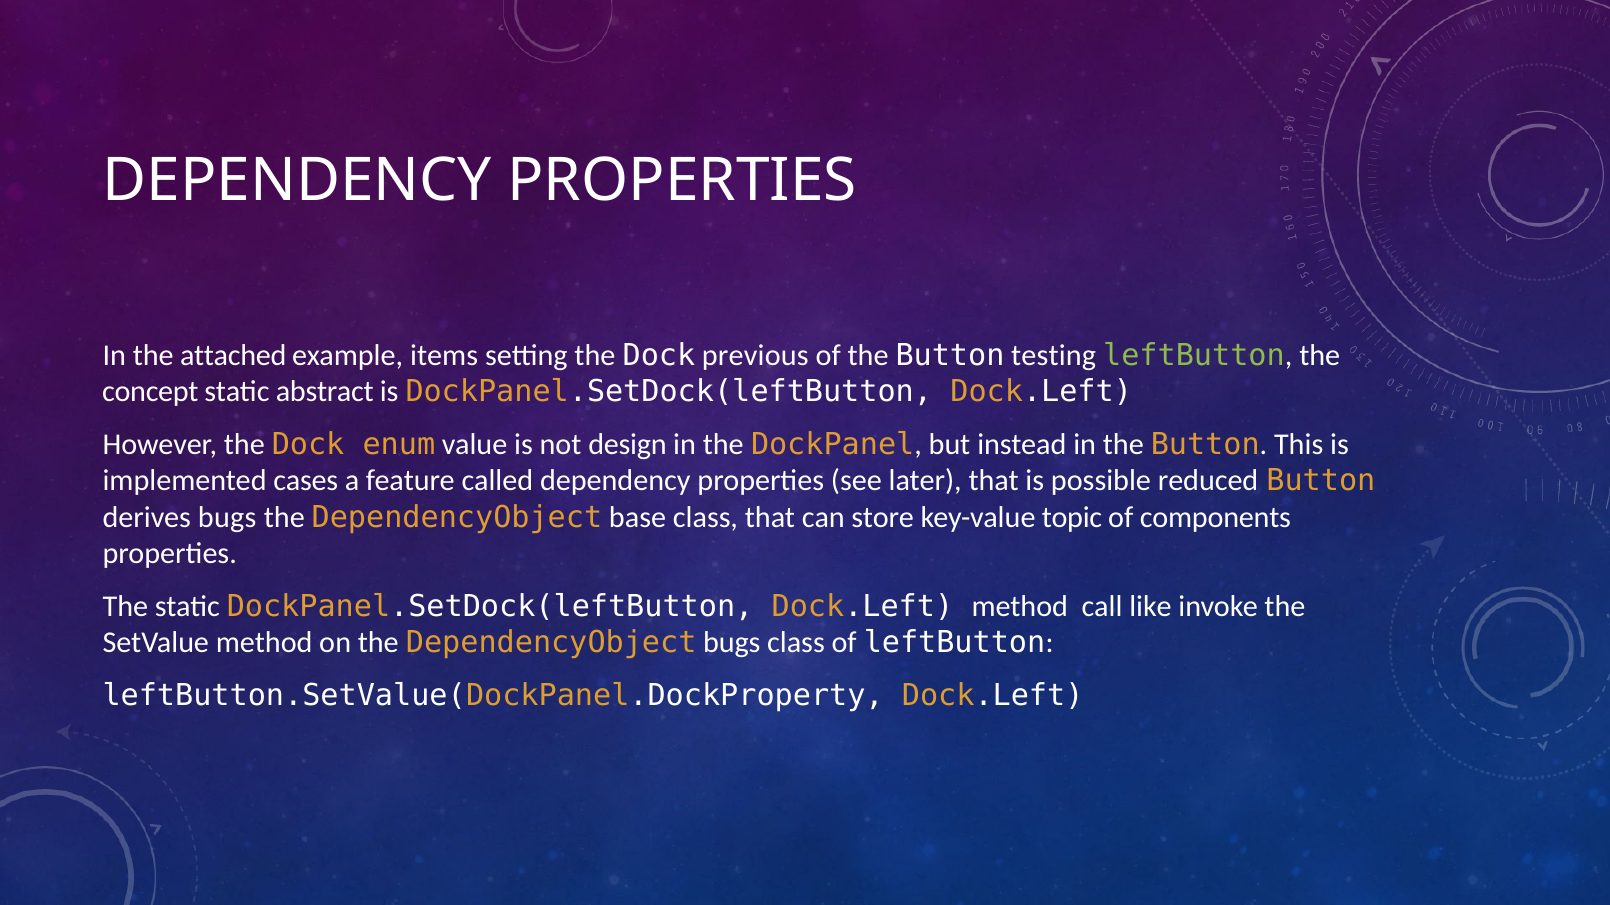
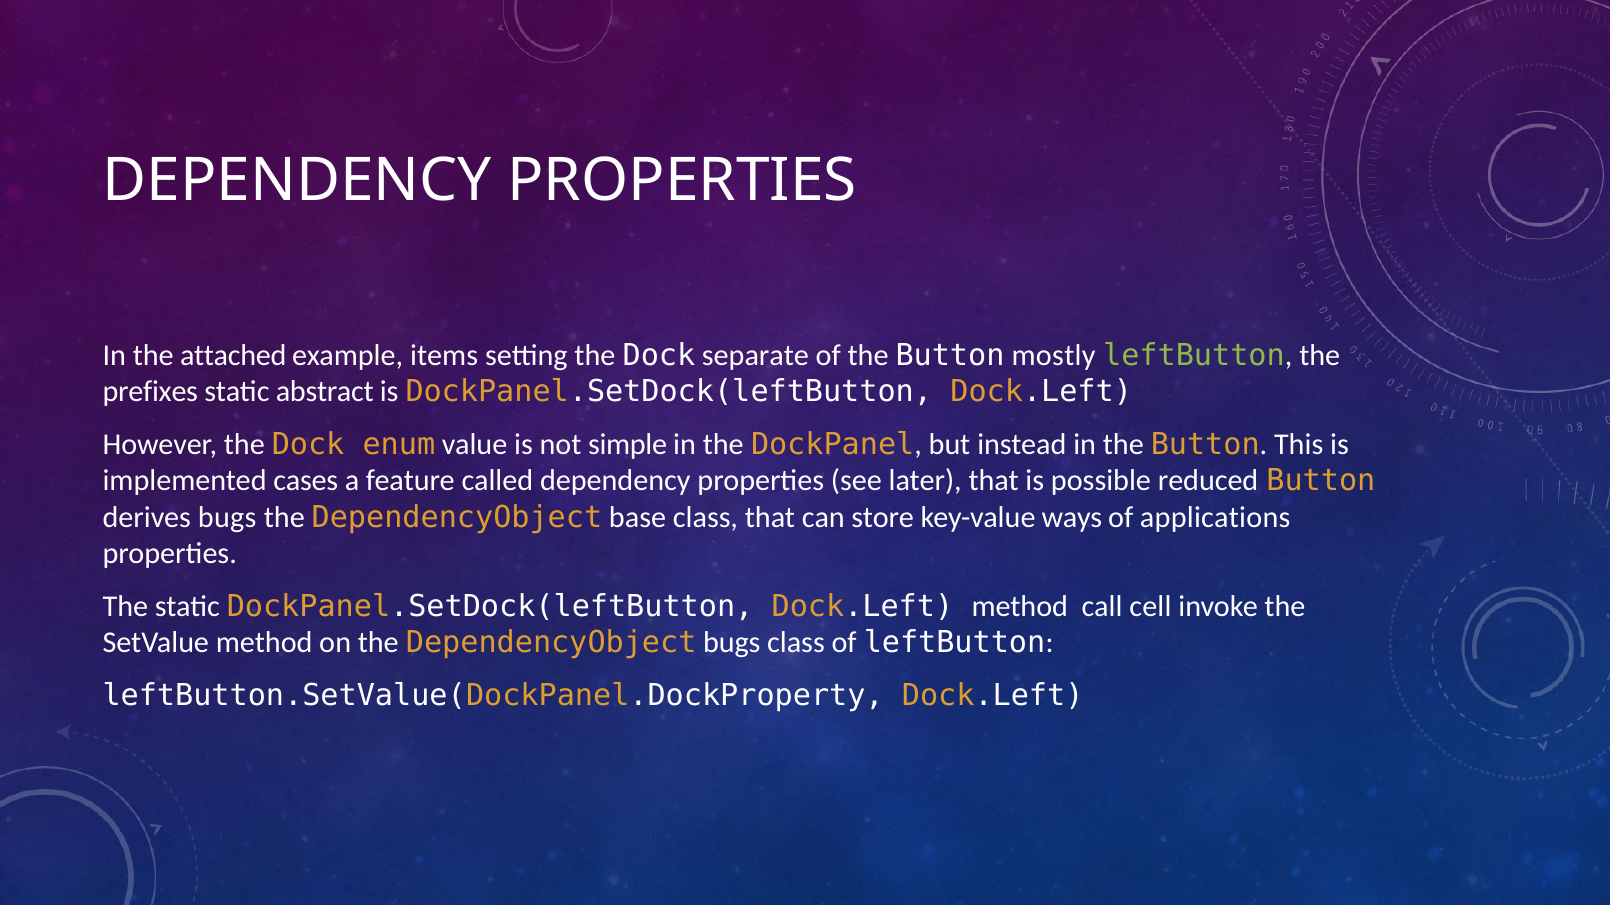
previous: previous -> separate (755, 356)
testing: testing -> mostly (1054, 356)
concept: concept -> prefixes (150, 392)
design: design -> simple (628, 445)
topic: topic -> ways (1072, 517)
components: components -> applications (1215, 517)
like: like -> cell (1150, 607)
